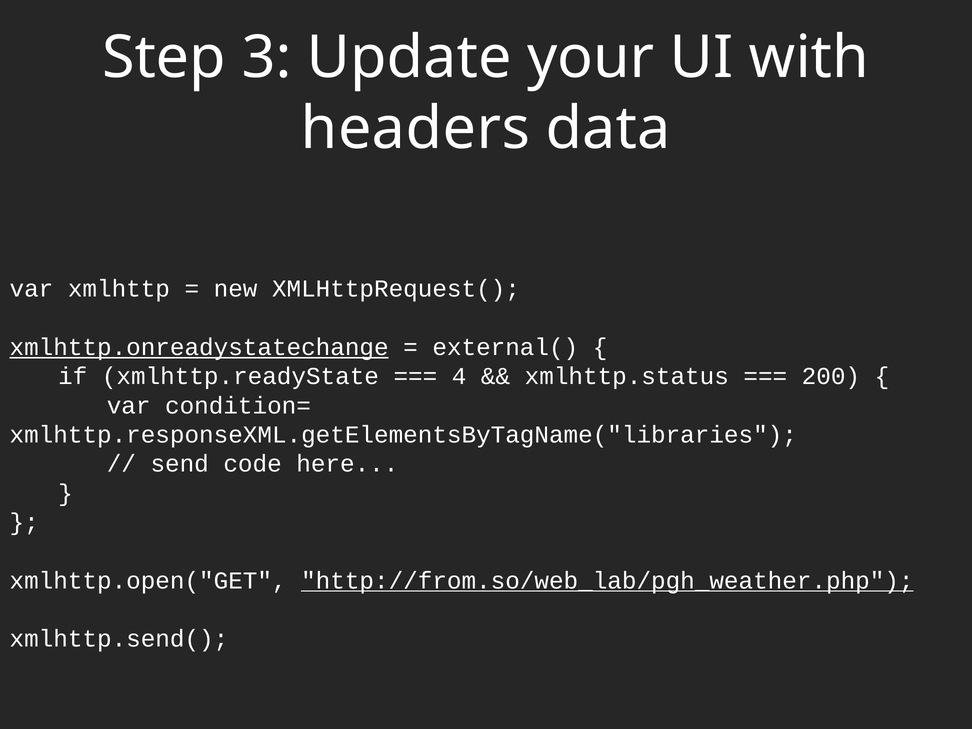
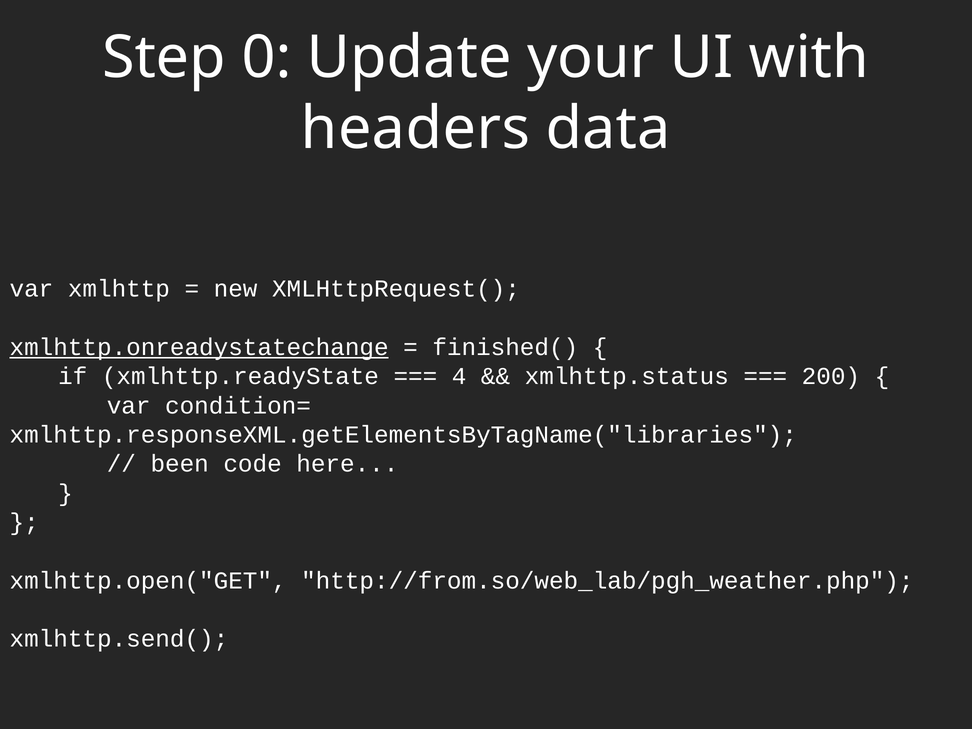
3: 3 -> 0 (267, 57)
external(: external( -> finished( (505, 347)
send: send -> been (180, 464)
http://from.so/web_lab/pgh_weather.php underline: present -> none (607, 581)
